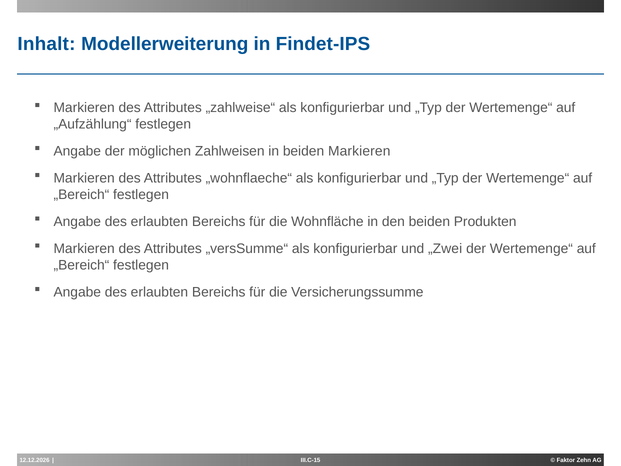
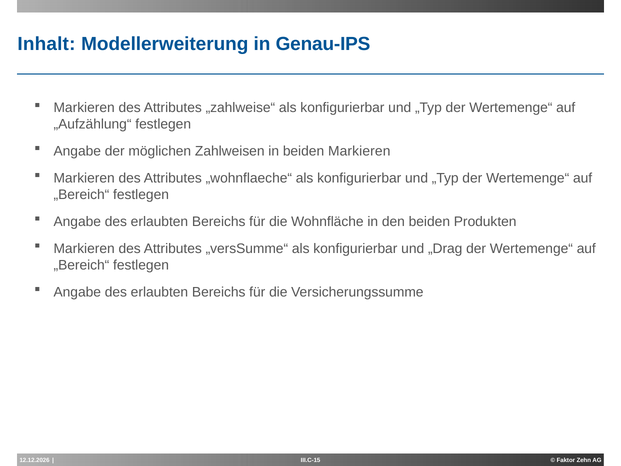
Findet-IPS: Findet-IPS -> Genau-IPS (323, 44)
„Zwei: „Zwei -> „Drag (445, 248)
